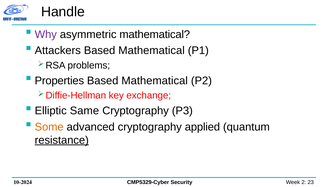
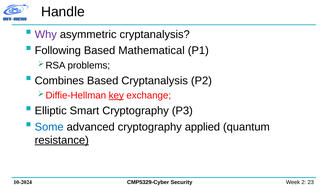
asymmetric mathematical: mathematical -> cryptanalysis (155, 34)
Attackers: Attackers -> Following (58, 50)
Properties: Properties -> Combines (59, 81)
Mathematical: Mathematical -> Cryptanalysis (155, 81)
key underline: none -> present (116, 95)
Same: Same -> Smart (84, 111)
Some colour: orange -> blue (49, 127)
